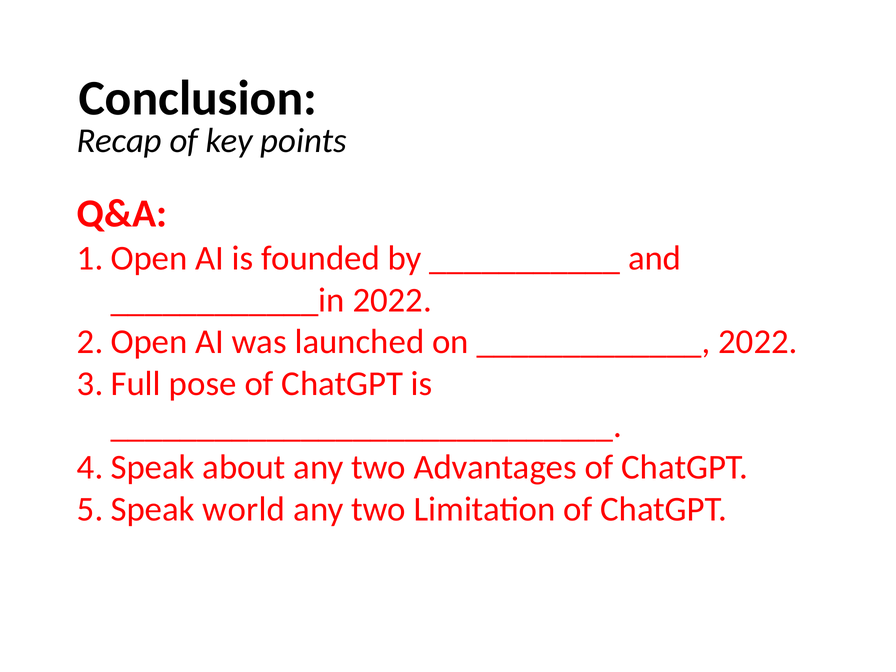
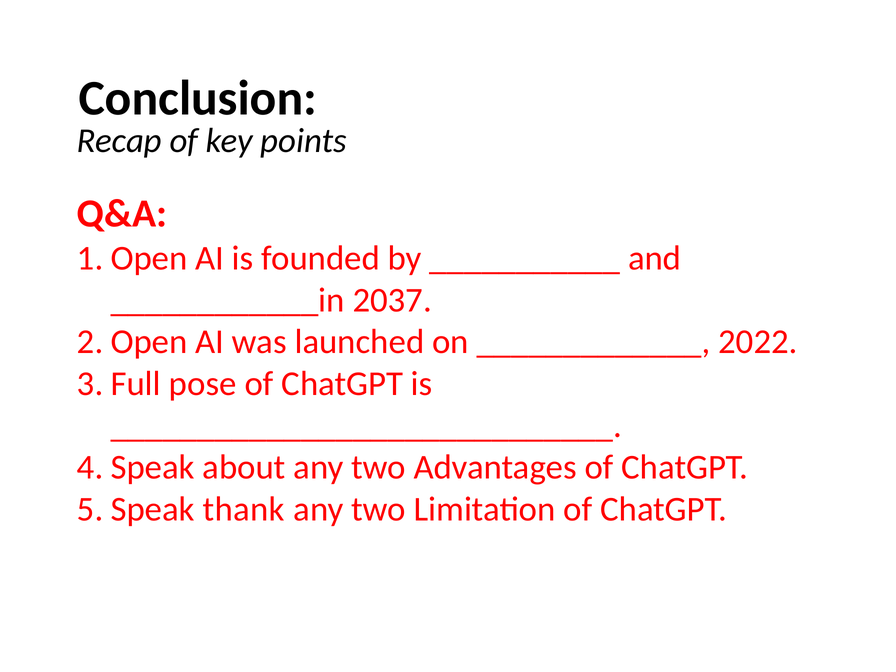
____________in 2022: 2022 -> 2037 (392, 300)
world: world -> thank (244, 509)
